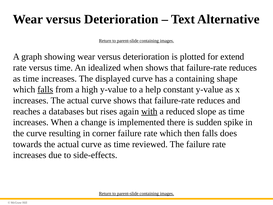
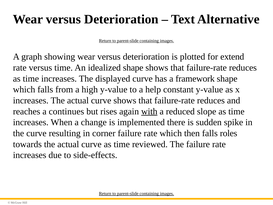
idealized when: when -> shape (133, 68)
a containing: containing -> framework (195, 78)
falls underline: present -> none (45, 89)
databases: databases -> continues (66, 111)
does: does -> roles (229, 133)
